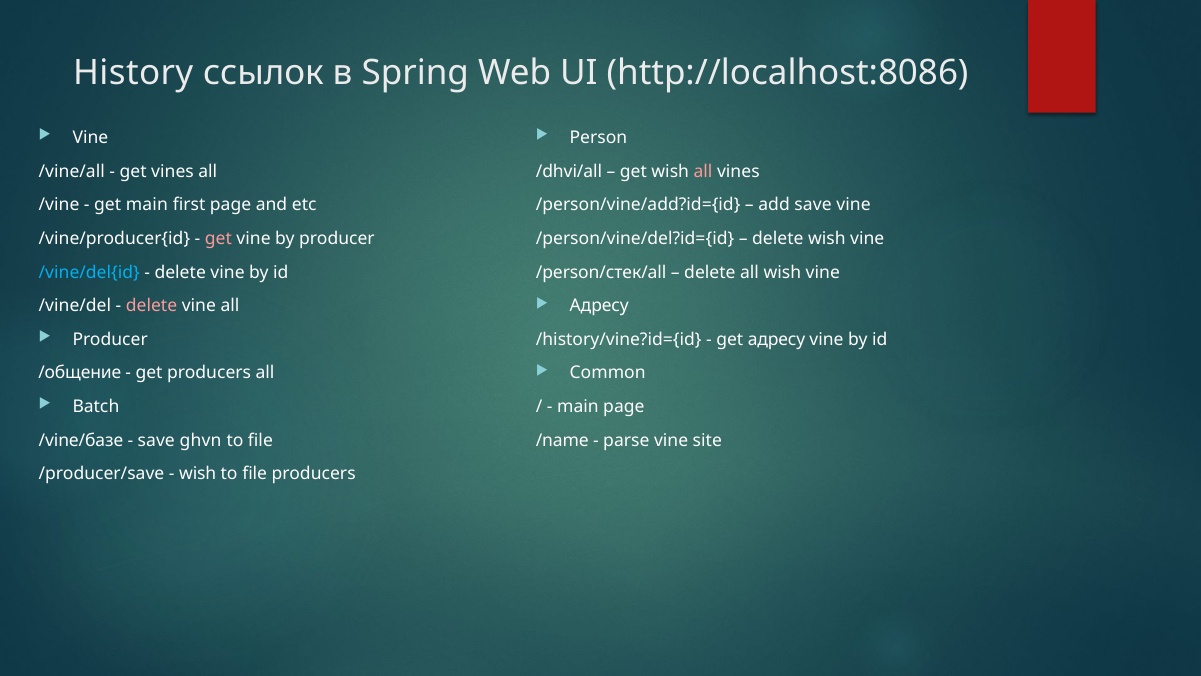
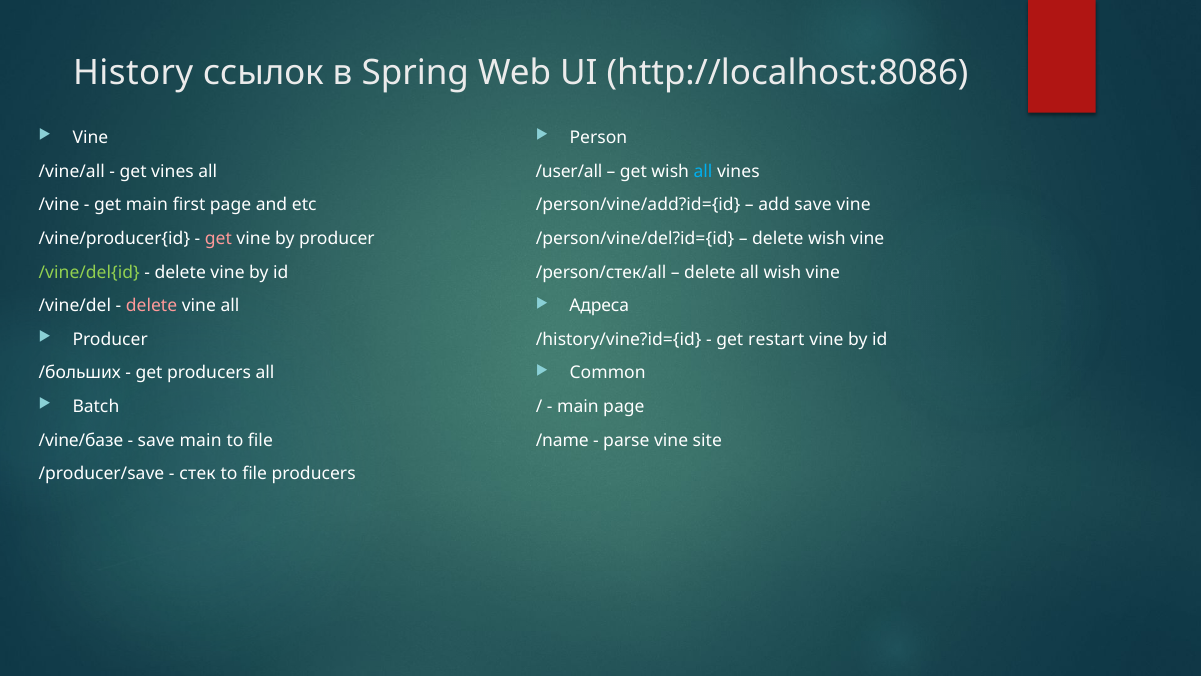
/dhvi/all: /dhvi/all -> /user/all (569, 171)
all colour: pink -> light blue (703, 171)
/vine/del{id colour: light blue -> light green (89, 272)
Адресу: Адресу -> Адреса (599, 306)
get адресу: адресу -> restart (776, 339)
/общение: /общение -> /больших (80, 373)
save ghvn: ghvn -> main (201, 440)
wish: wish -> стек (198, 474)
